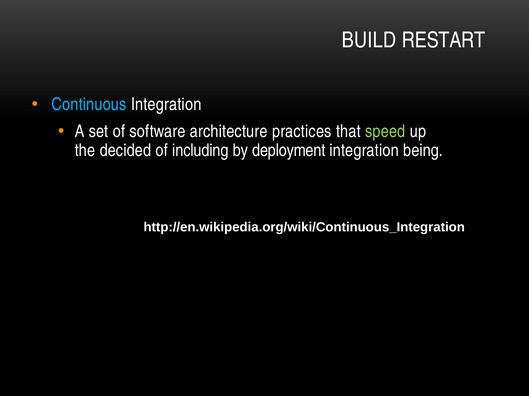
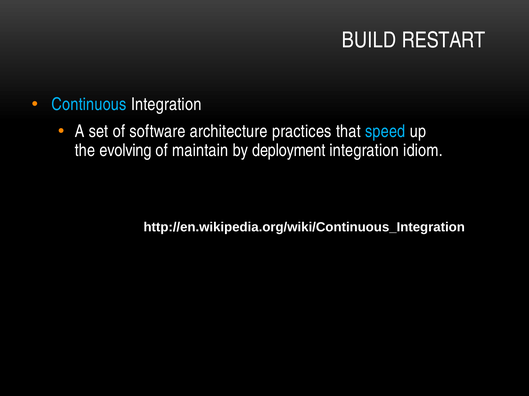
speed colour: light green -> light blue (385, 132)
decided: decided -> evolving (126, 151)
including: including -> maintain (200, 151)
being: being -> idiom (423, 151)
